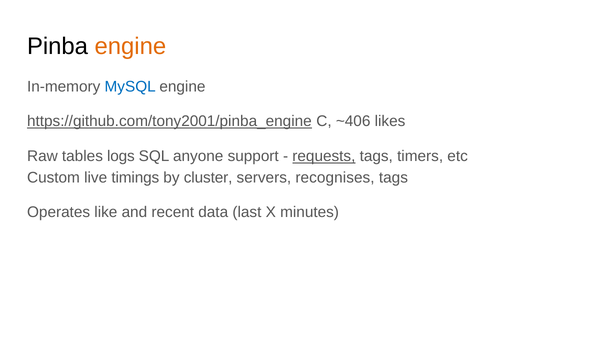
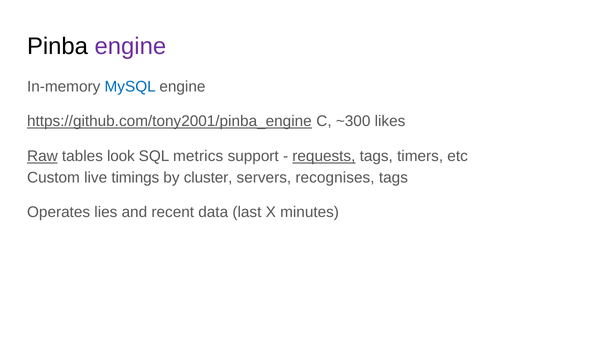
engine colour: orange -> purple (130, 46)
~406: ~406 -> ~300 (353, 121)
Raw underline: none -> present (42, 156)
logs: logs -> look (121, 156)
anyone: anyone -> metrics (198, 156)
like: like -> lies (106, 212)
